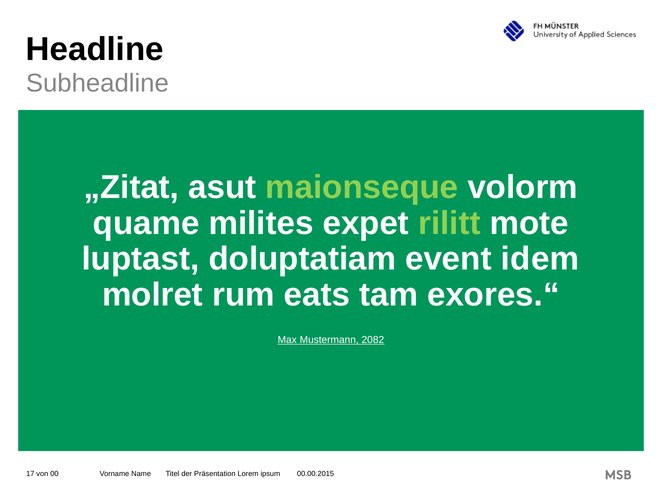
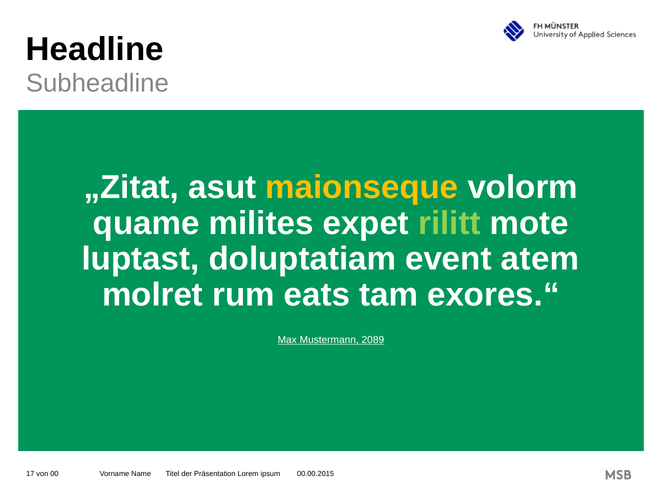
maionseque colour: light green -> yellow (362, 188)
idem: idem -> atem (540, 259)
2082: 2082 -> 2089 (373, 340)
